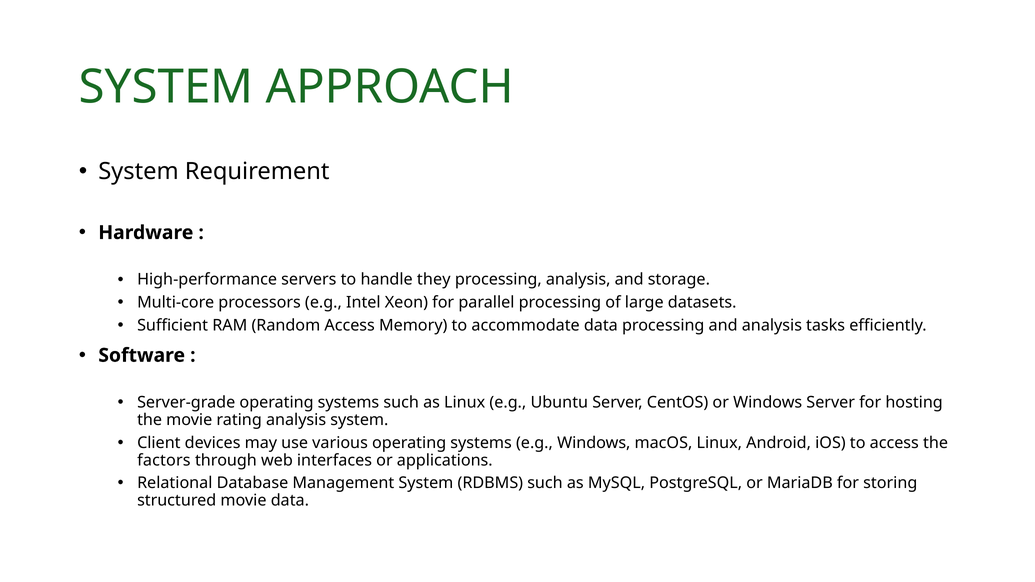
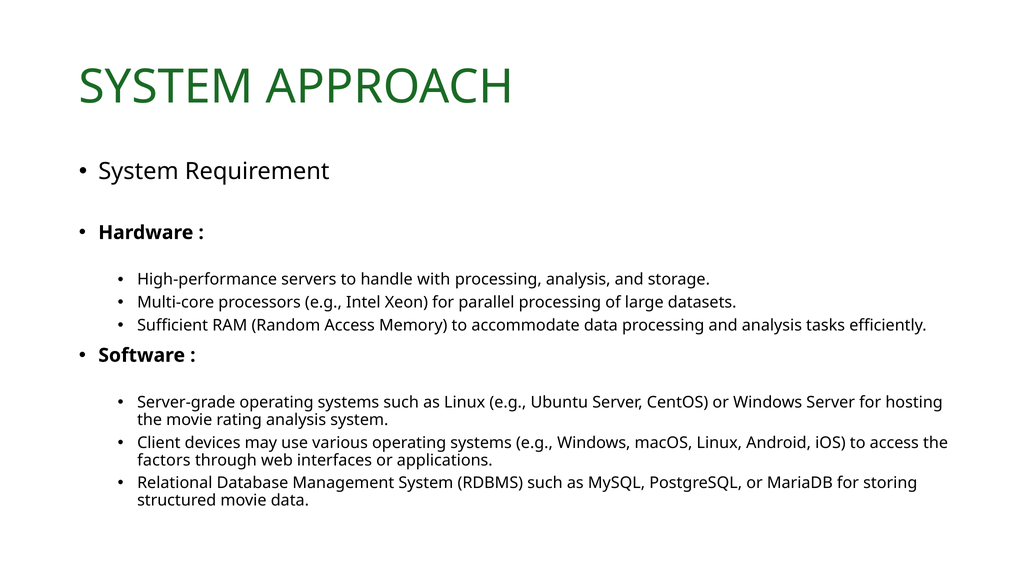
they: they -> with (434, 280)
